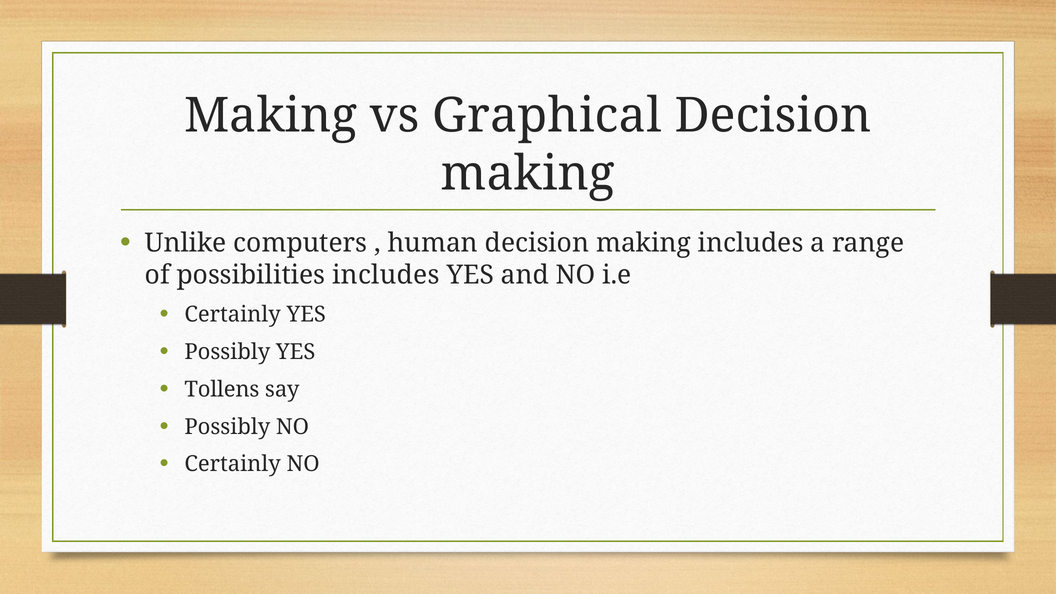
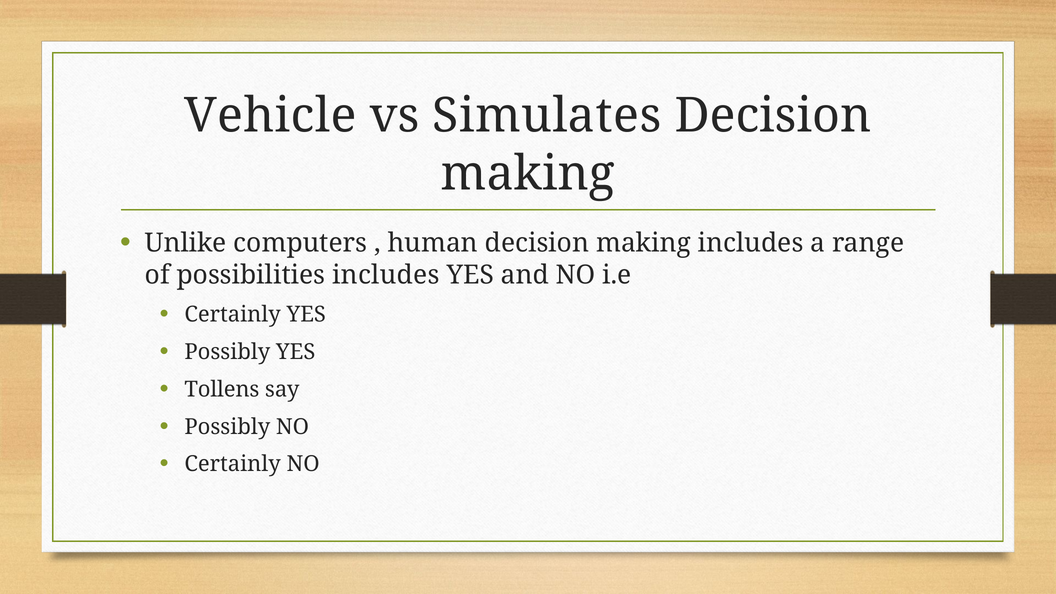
Making: Making -> Vehicle (270, 116)
Graphical: Graphical -> Simulates (547, 116)
